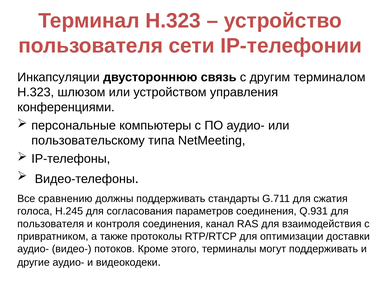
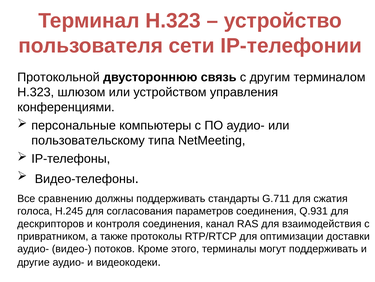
Инкапсуляции: Инкапсуляции -> Протокольной (58, 77)
пользователя: пользователя -> дескрипторов (51, 223)
